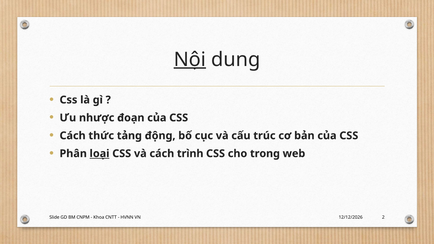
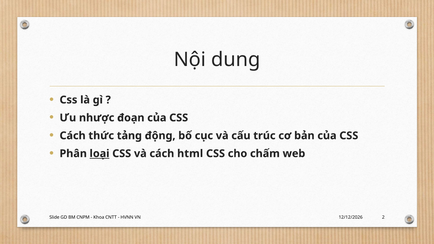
Nội underline: present -> none (190, 60)
trình: trình -> html (190, 154)
trong: trong -> chấm (265, 154)
